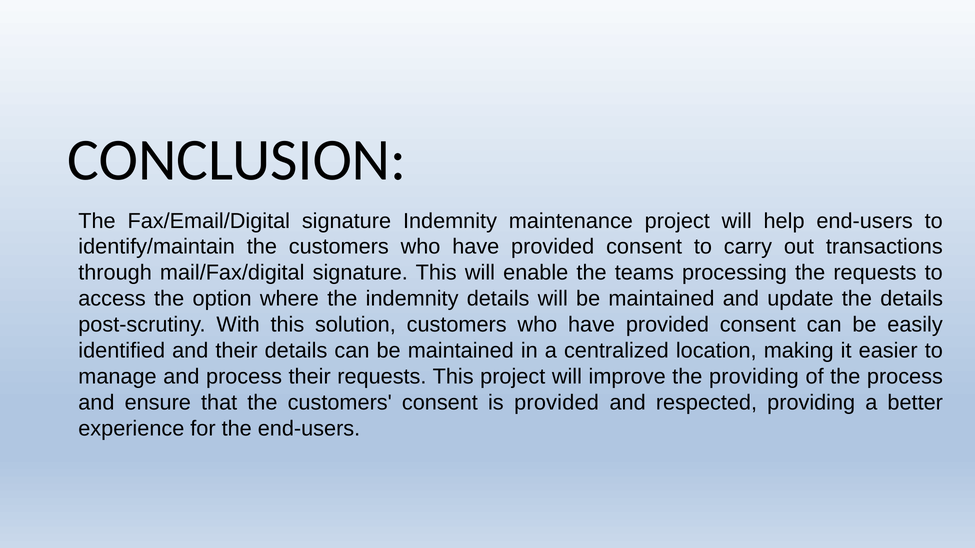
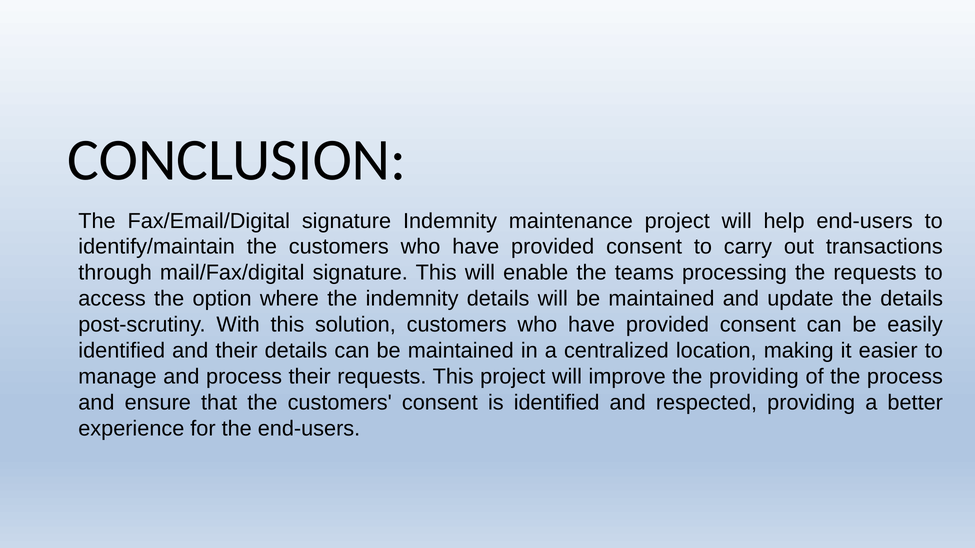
is provided: provided -> identified (557, 403)
